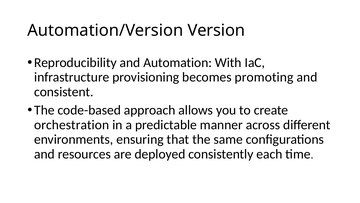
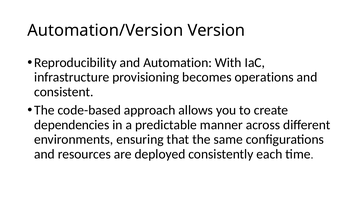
promoting: promoting -> operations (264, 77)
orchestration: orchestration -> dependencies (72, 125)
